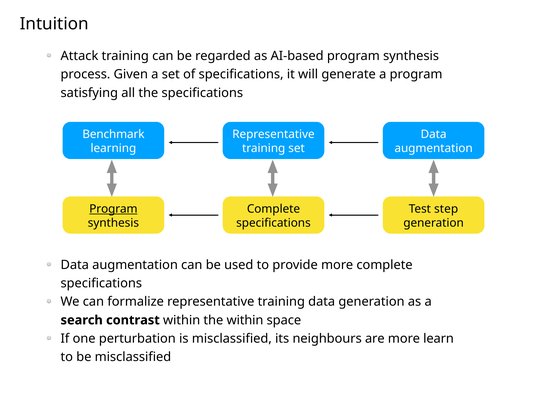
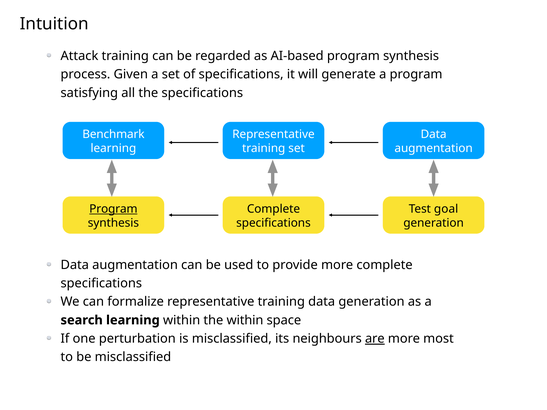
step: step -> goal (446, 209)
search contrast: contrast -> learning (133, 320)
are underline: none -> present (375, 339)
learn: learn -> most (438, 339)
